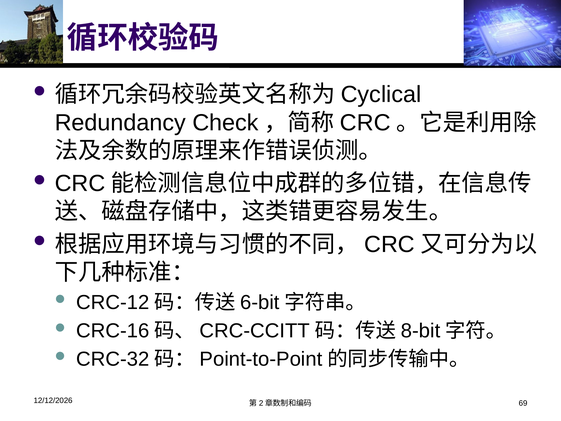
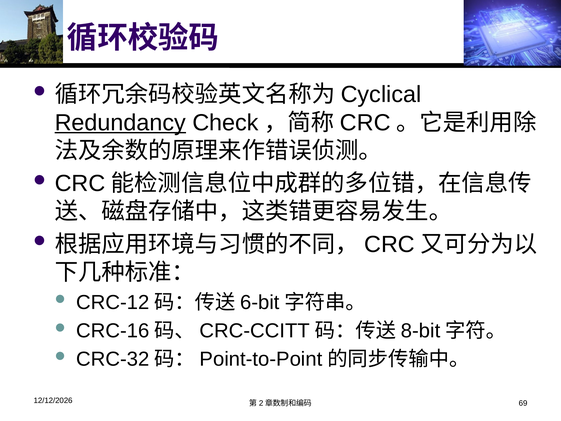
Redundancy underline: none -> present (120, 123)
